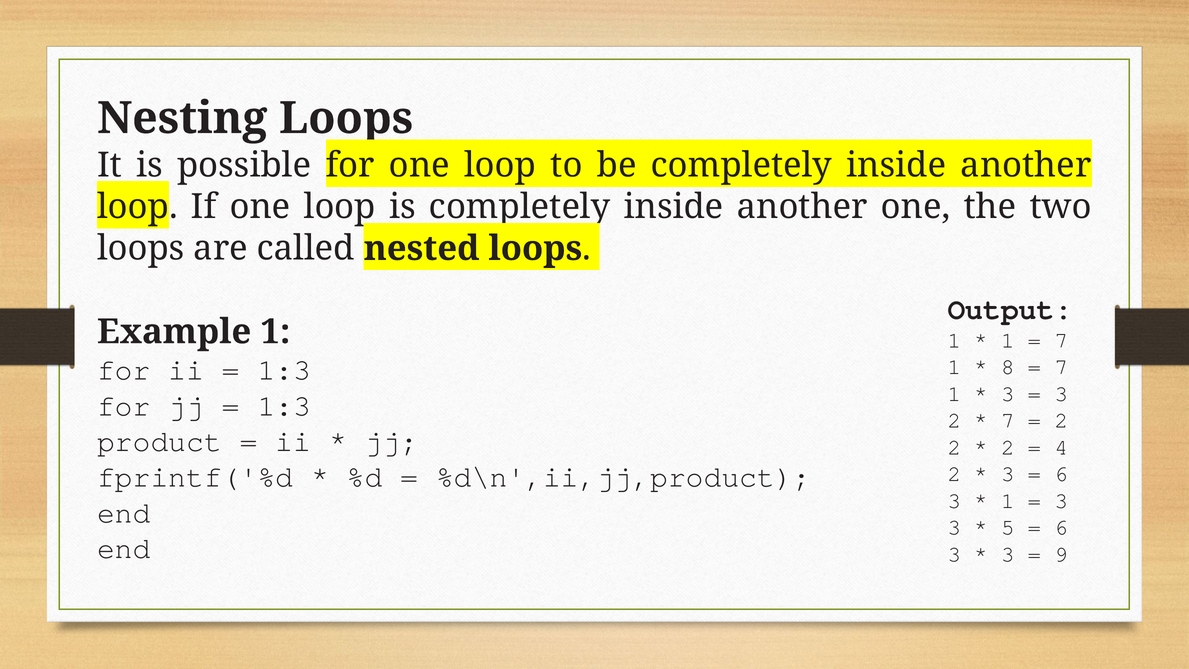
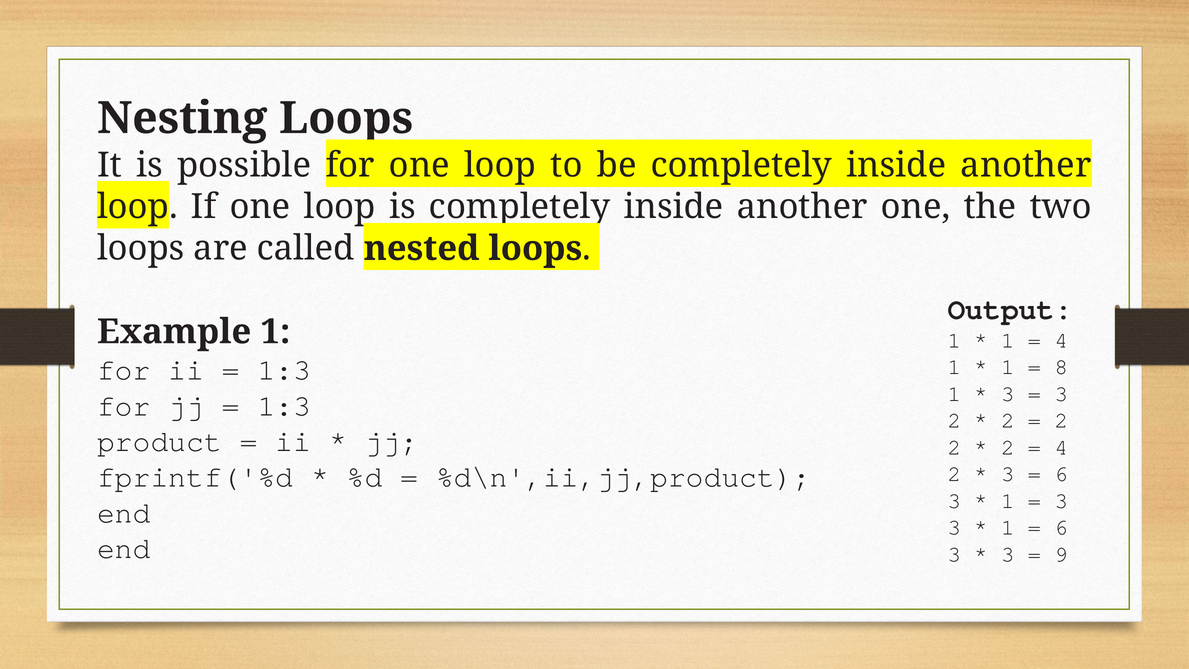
7: 7 -> 4 (1061, 340)
8: 8 -> 1 (1008, 367)
7: 7 -> 8 (1061, 367)
7: 7 -> 2 (1008, 420)
5: 5 -> 1 (1008, 527)
